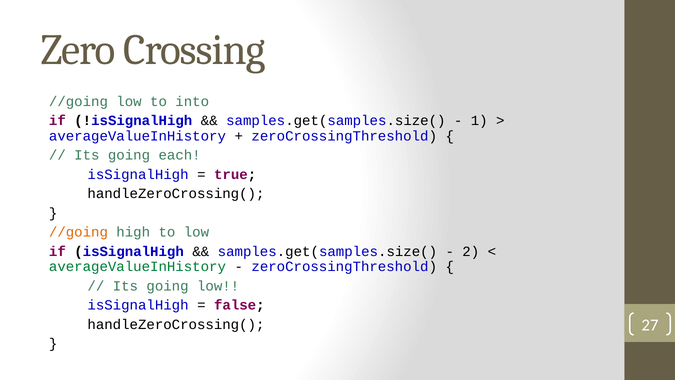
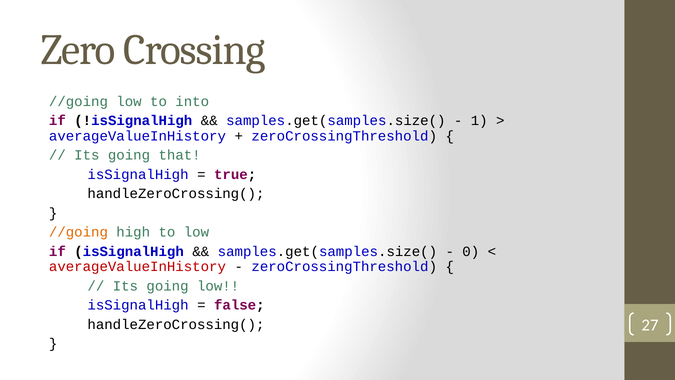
each: each -> that (180, 155)
2: 2 -> 0 (471, 251)
averageValueInHistory colour: green -> red (137, 266)
